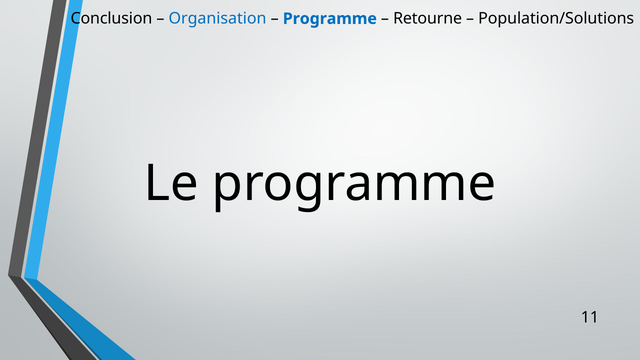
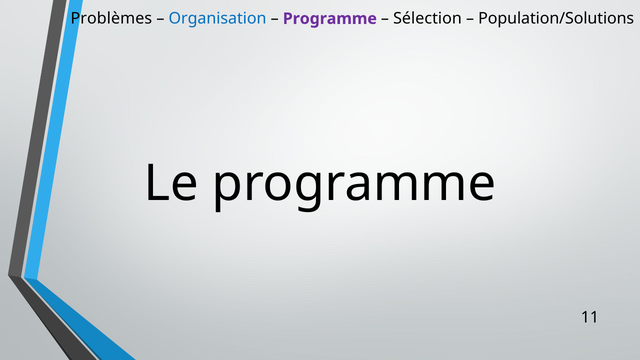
Conclusion: Conclusion -> Problèmes (111, 19)
Programme colour: blue -> purple (330, 19)
Retourne: Retourne -> Sélection (427, 19)
